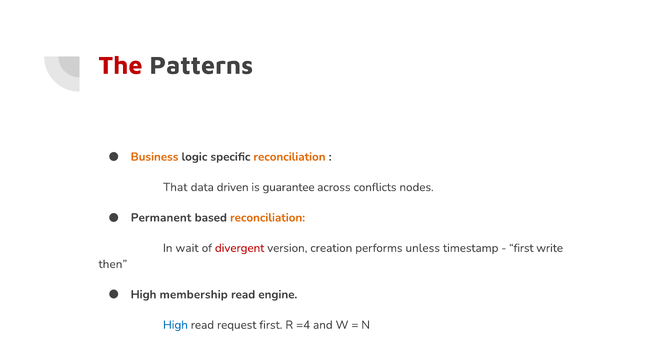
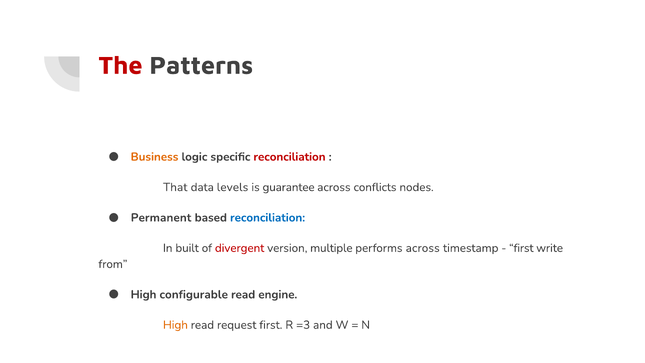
reconciliation colour: orange -> red (289, 157)
driven: driven -> levels (233, 187)
reconciliation colour: orange -> blue (268, 218)
wait: wait -> built (187, 248)
creation: creation -> multiple (331, 248)
performs unless: unless -> across (423, 248)
then: then -> from (113, 264)
membership: membership -> configurable (194, 294)
High colour: blue -> orange (175, 325)
=4: =4 -> =3 (303, 325)
